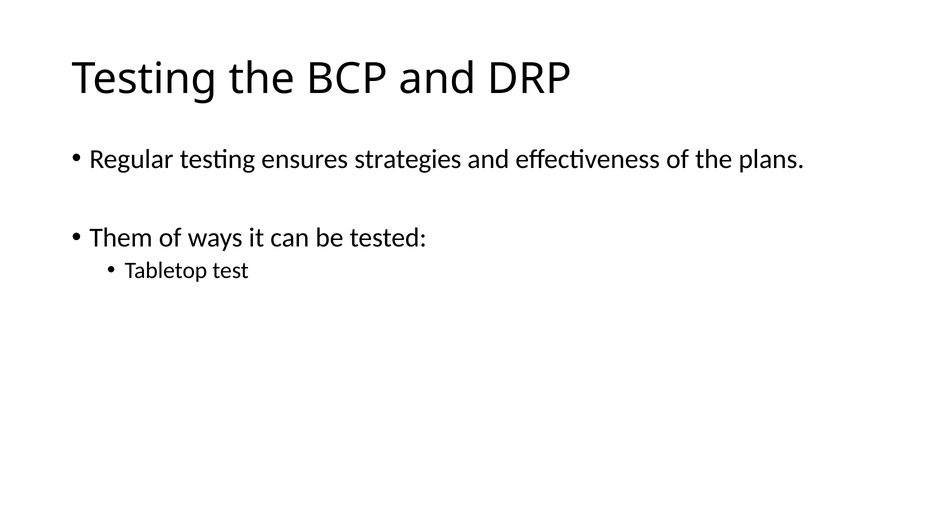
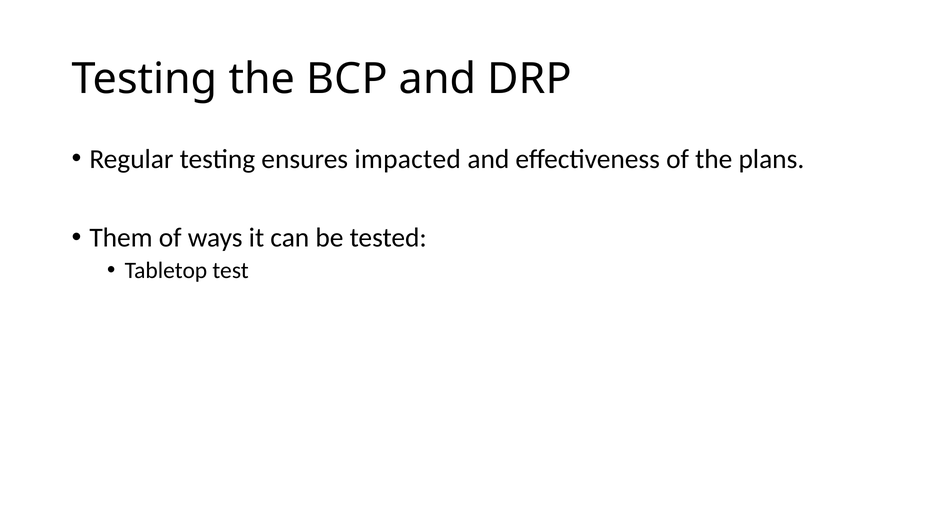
strategies: strategies -> impacted (408, 159)
